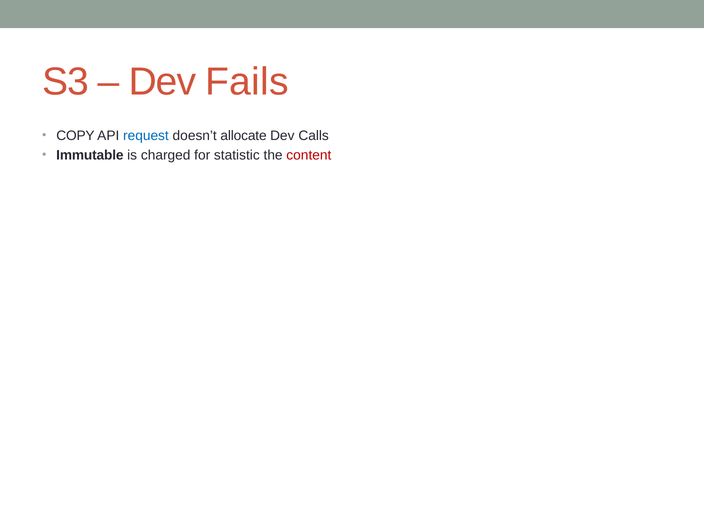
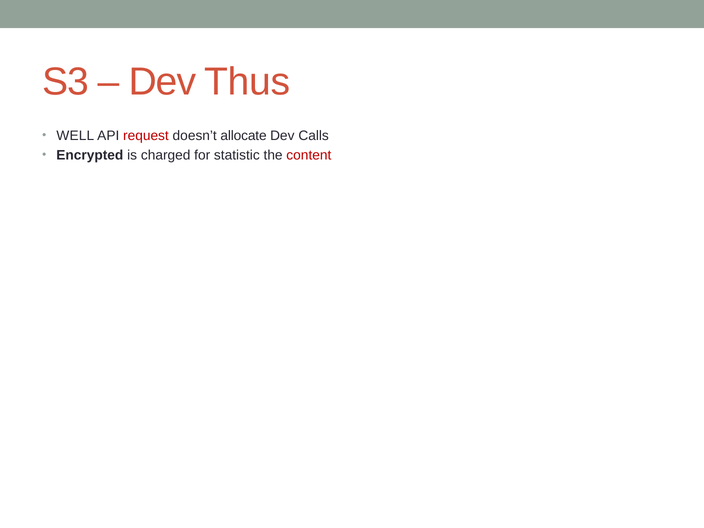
Fails: Fails -> Thus (247, 82)
COPY: COPY -> WELL (75, 136)
request colour: blue -> red (146, 136)
Immutable: Immutable -> Encrypted (90, 155)
